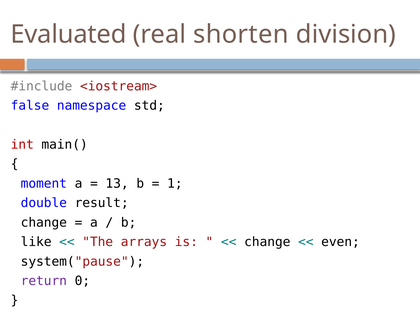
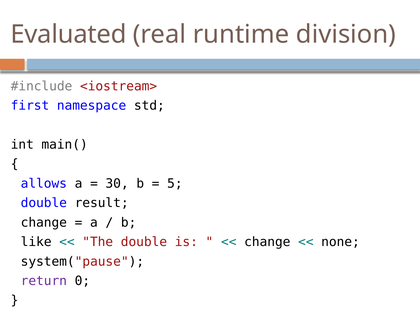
shorten: shorten -> runtime (241, 34)
false: false -> first (30, 106)
int colour: red -> black (22, 145)
moment: moment -> allows (44, 184)
13: 13 -> 30 (117, 184)
1: 1 -> 5 (175, 184)
The arrays: arrays -> double (144, 242)
even: even -> none (341, 242)
